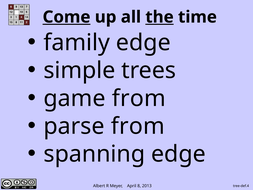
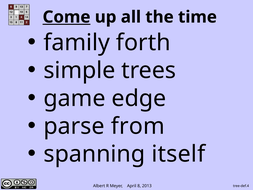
the underline: present -> none (160, 17)
family edge: edge -> forth (143, 43)
game from: from -> edge (139, 98)
spanning edge: edge -> itself (178, 154)
